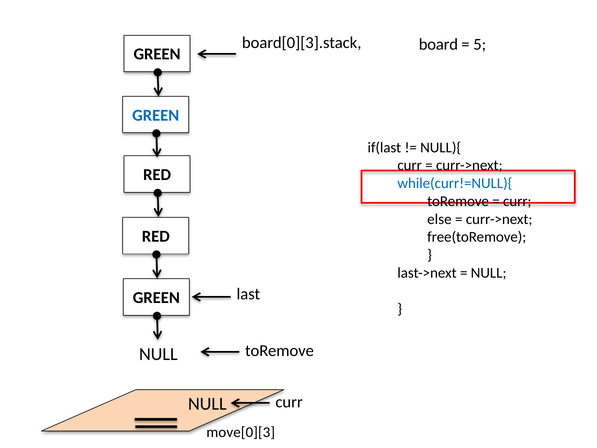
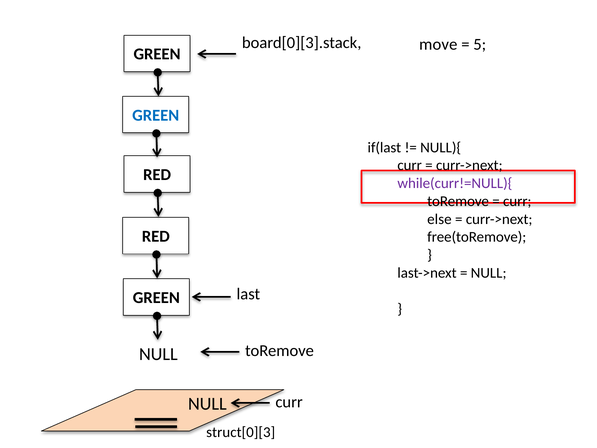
board: board -> move (438, 44)
while(curr!=NULL){ colour: blue -> purple (455, 183)
move[0][3: move[0][3 -> struct[0][3 (241, 432)
